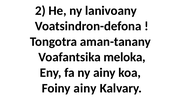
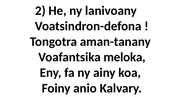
Foiny ainy: ainy -> anio (85, 88)
